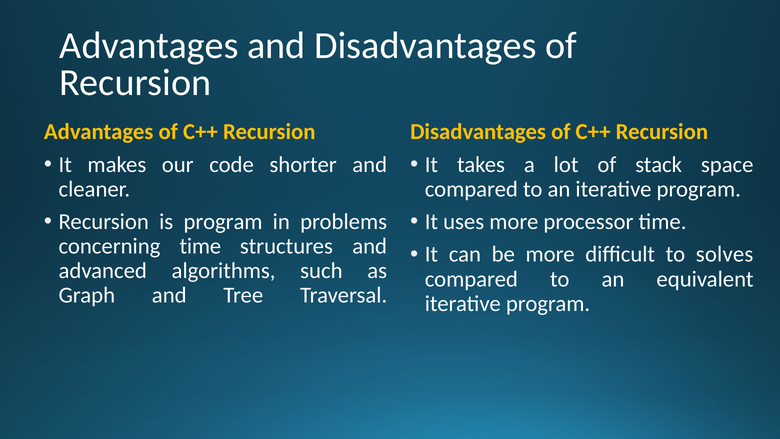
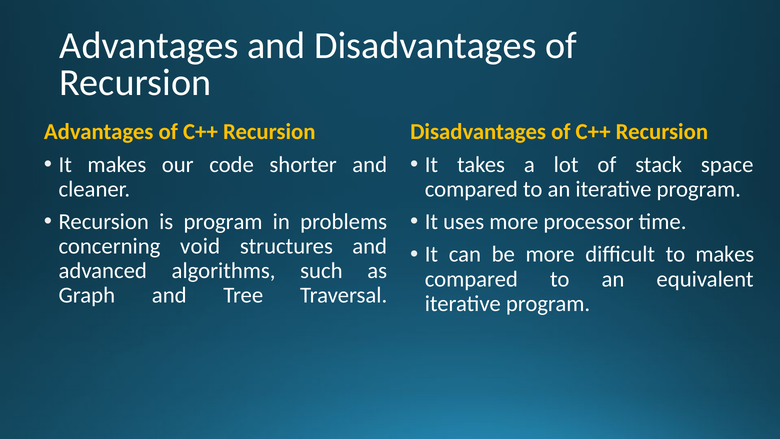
concerning time: time -> void (200, 246)
to solves: solves -> makes (725, 254)
